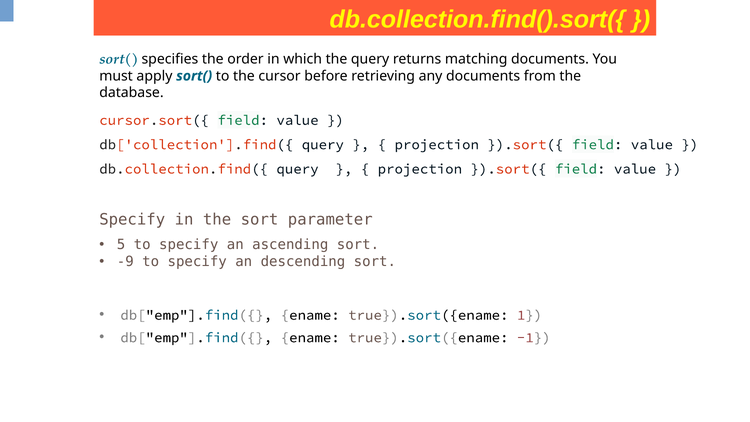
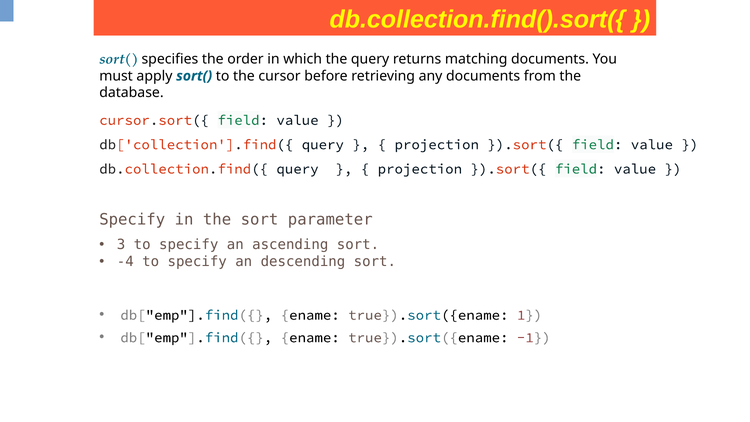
5: 5 -> 3 (121, 245)
-9: -9 -> -4 (125, 262)
